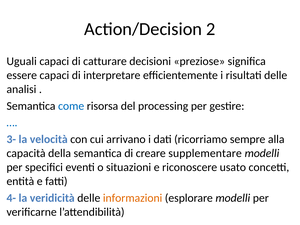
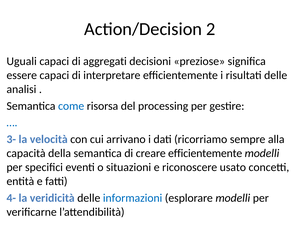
catturare: catturare -> aggregati (105, 61)
creare supplementare: supplementare -> efficientemente (205, 153)
informazioni colour: orange -> blue (133, 198)
